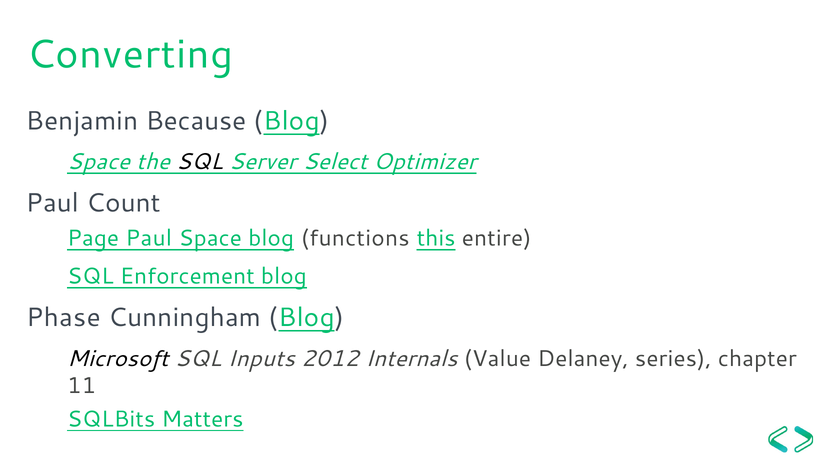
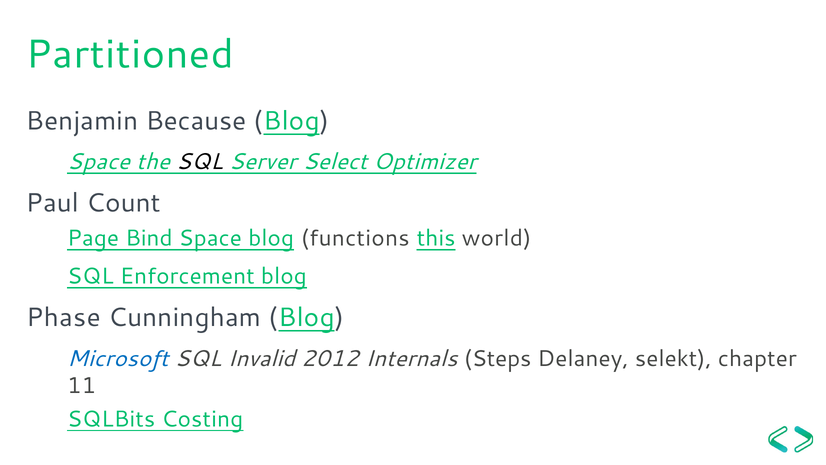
Converting: Converting -> Partitioned (130, 54)
Page Paul: Paul -> Bind (149, 238)
entire: entire -> world (497, 238)
Microsoft colour: black -> blue (118, 358)
Inputs: Inputs -> Invalid (261, 358)
Value: Value -> Steps (498, 358)
series: series -> selekt (673, 358)
Matters: Matters -> Costing (202, 419)
